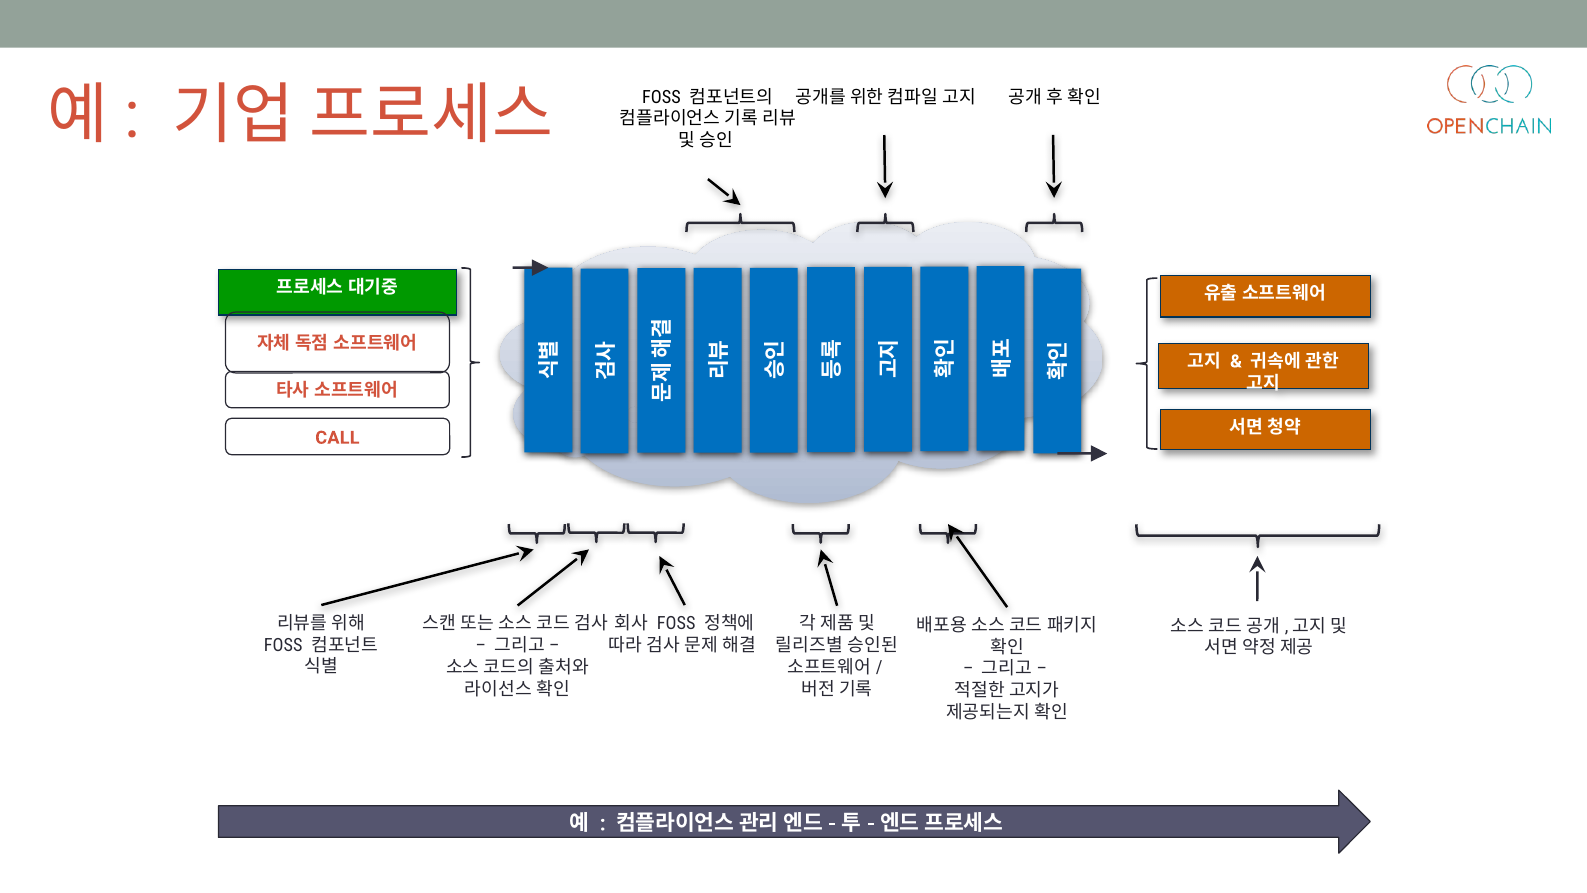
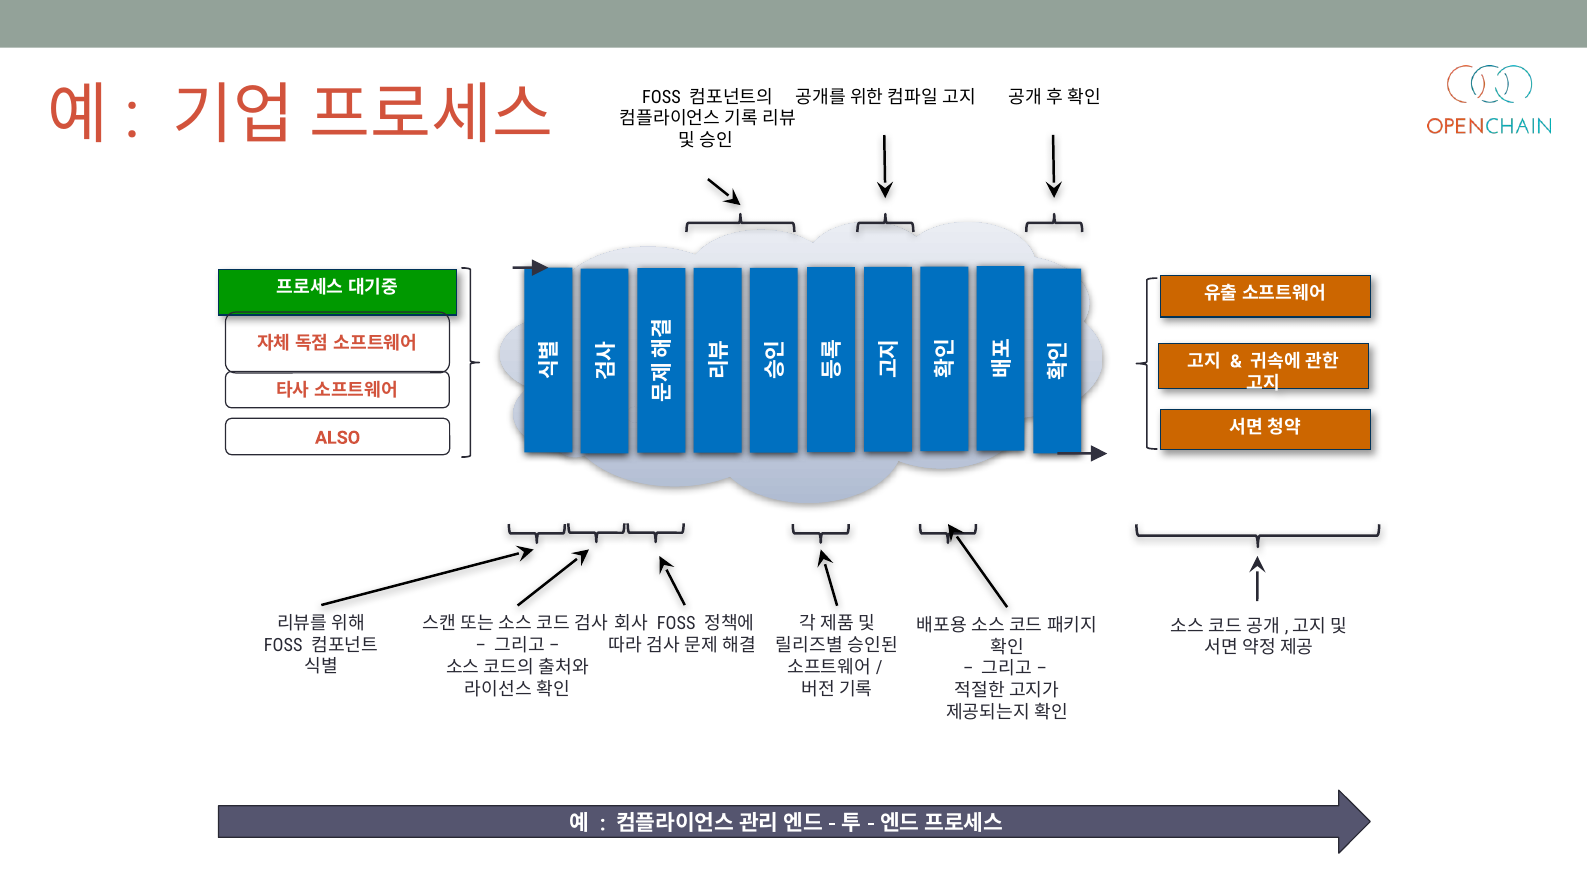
CALL: CALL -> ALSO (338, 438)
